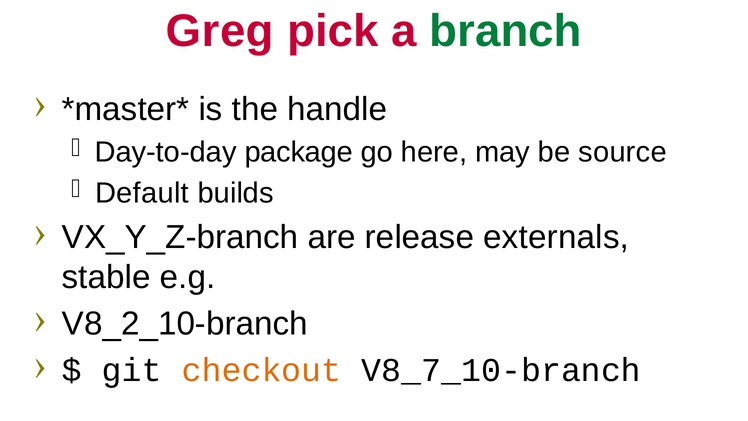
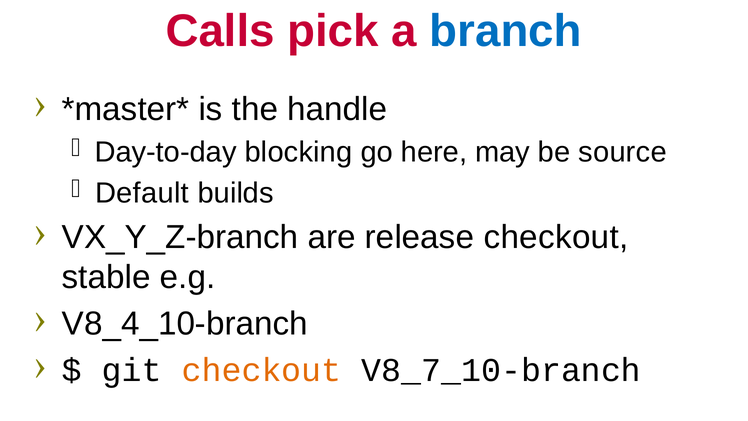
Greg: Greg -> Calls (220, 31)
branch colour: green -> blue (506, 31)
package: package -> blocking (299, 152)
release externals: externals -> checkout (556, 237)
V8_2_10-branch: V8_2_10-branch -> V8_4_10-branch (185, 324)
